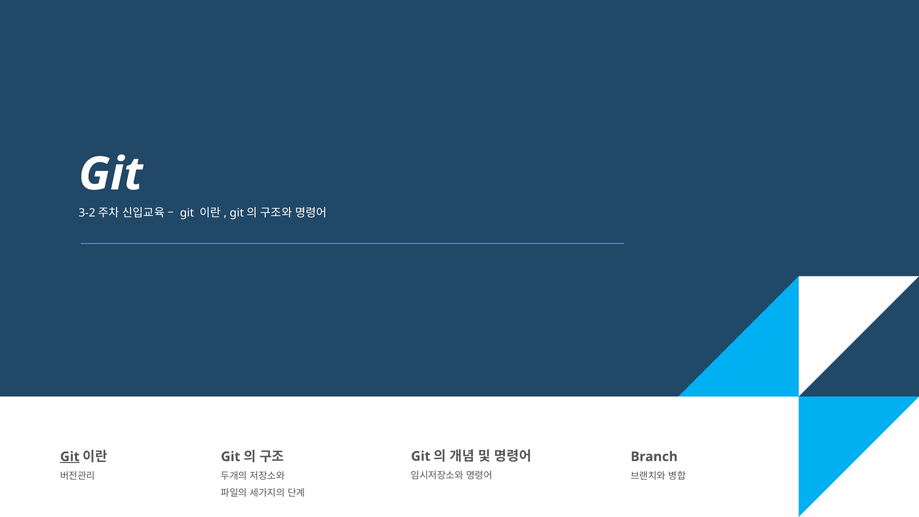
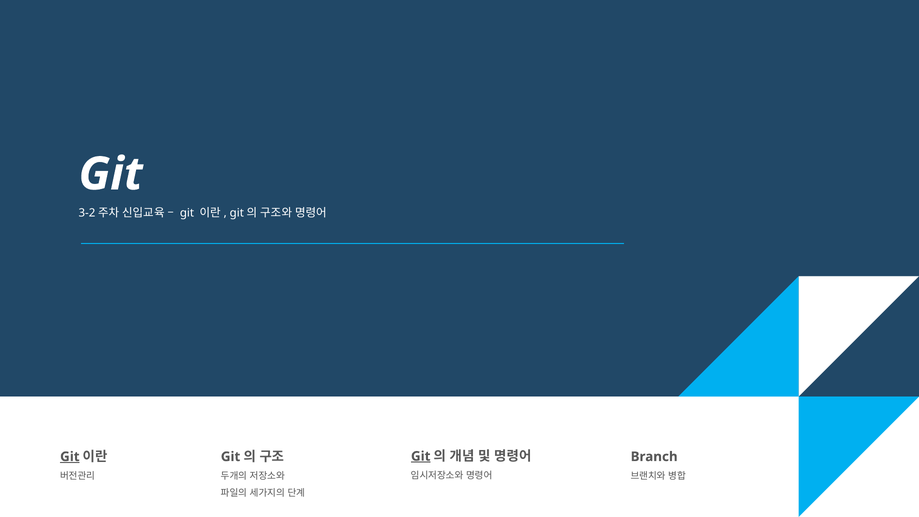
Git underline: none -> present (421, 456)
